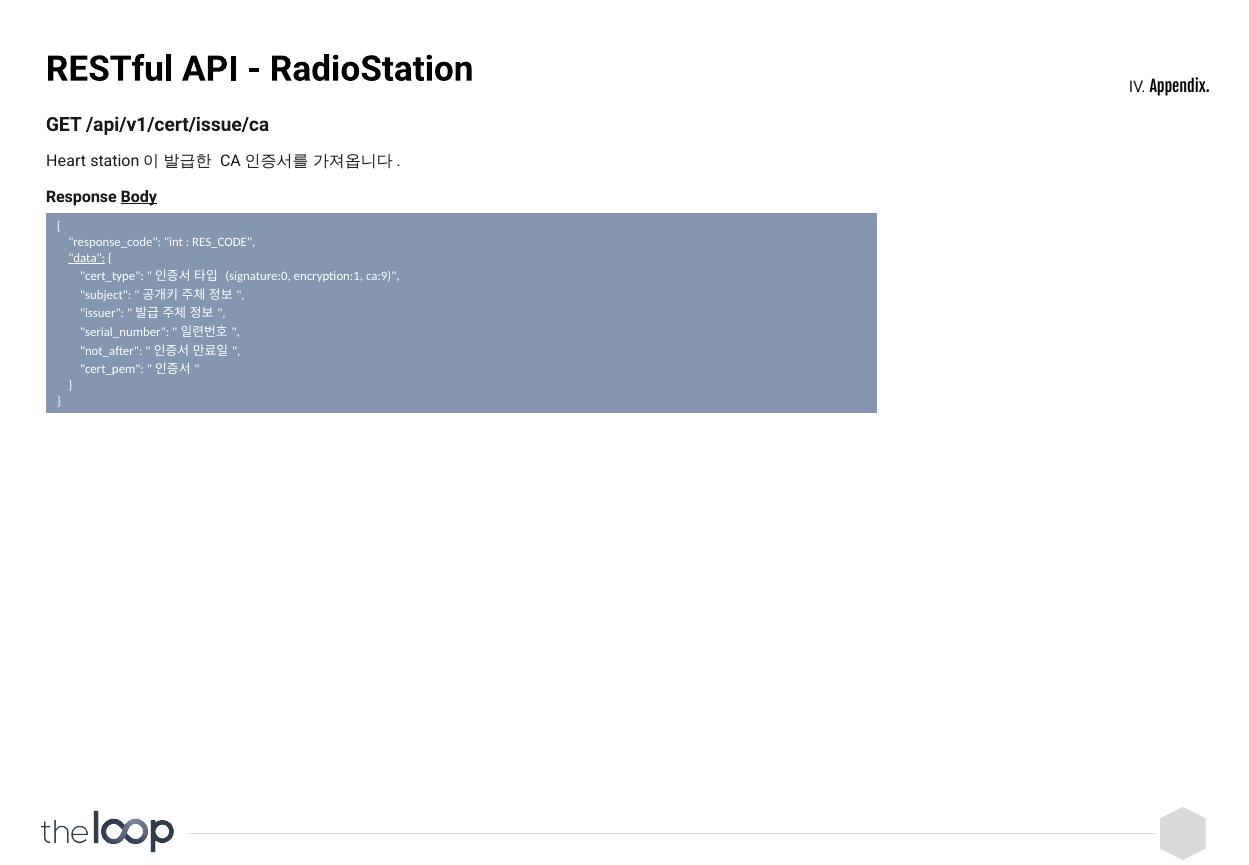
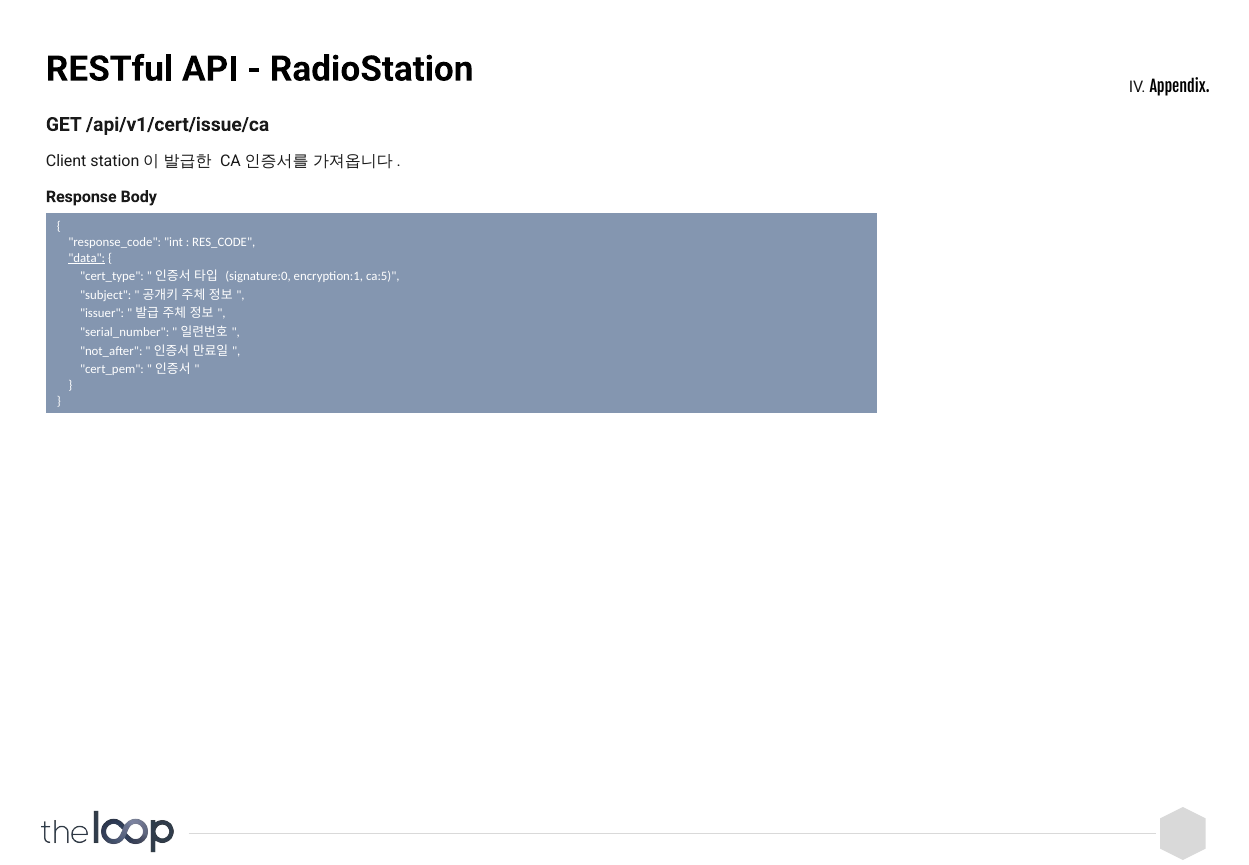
Heart: Heart -> Client (66, 161)
Body underline: present -> none (139, 197)
ca:9: ca:9 -> ca:5 (383, 276)
